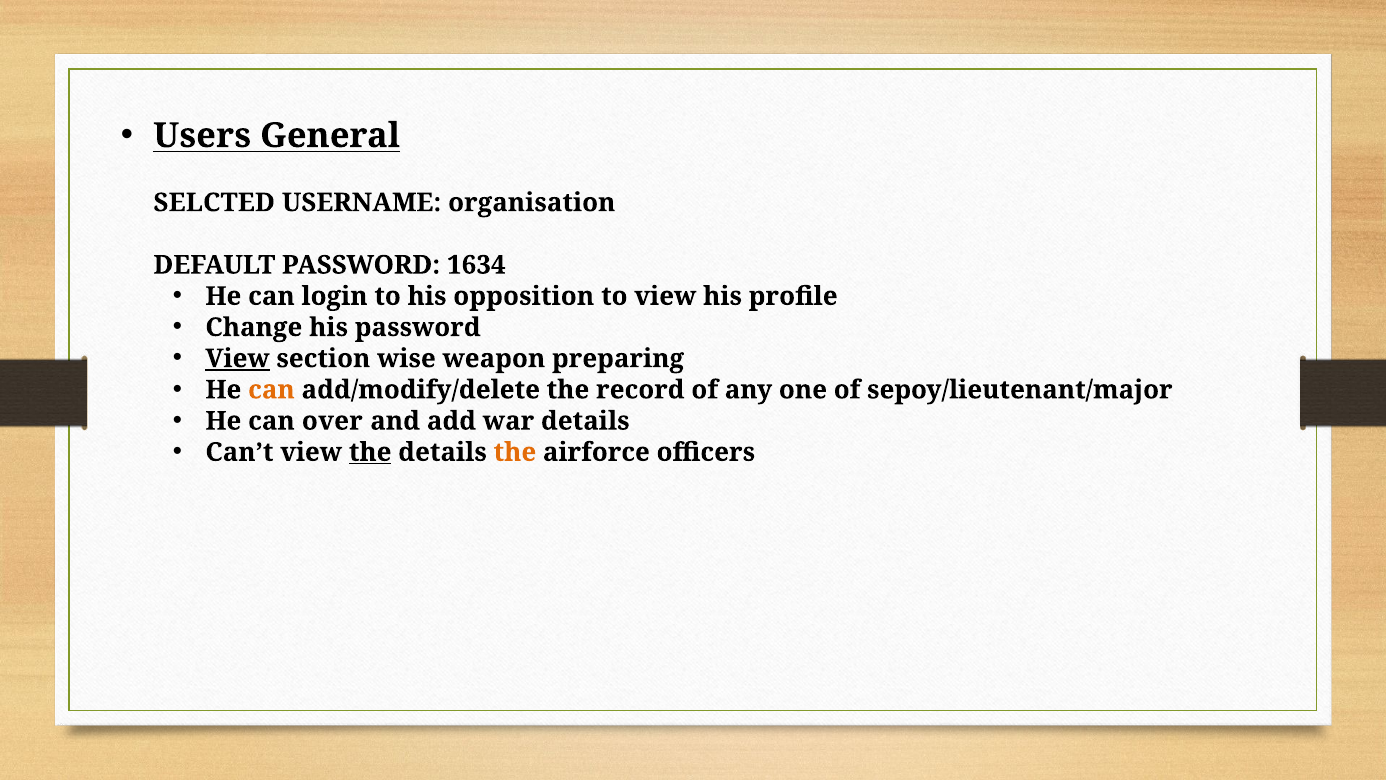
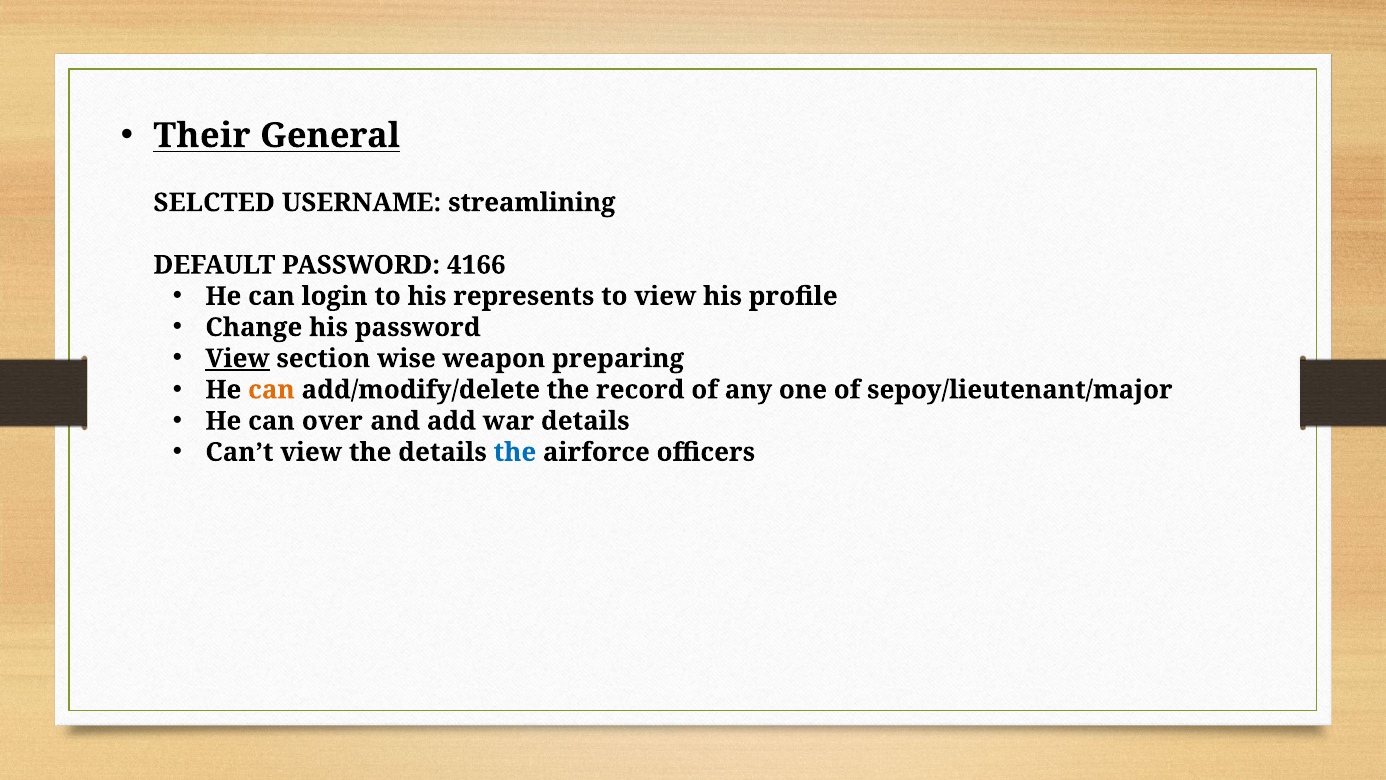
Users: Users -> Their (202, 136)
organisation: organisation -> streamlining (532, 203)
1634: 1634 -> 4166 (476, 265)
opposition: opposition -> represents (524, 296)
the underline: present -> none (370, 452)
the colour: orange -> blue (515, 452)
